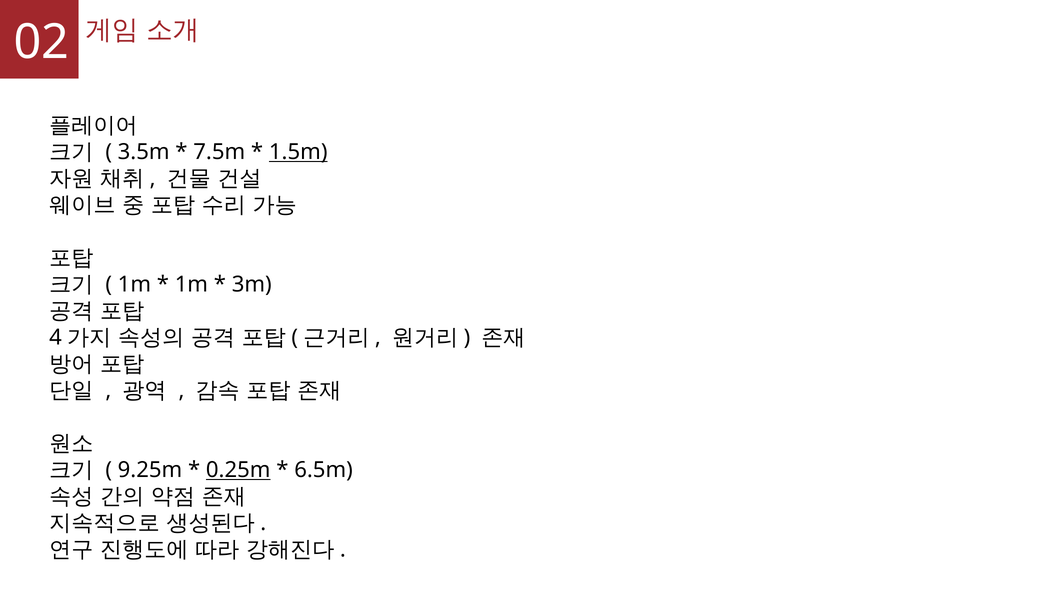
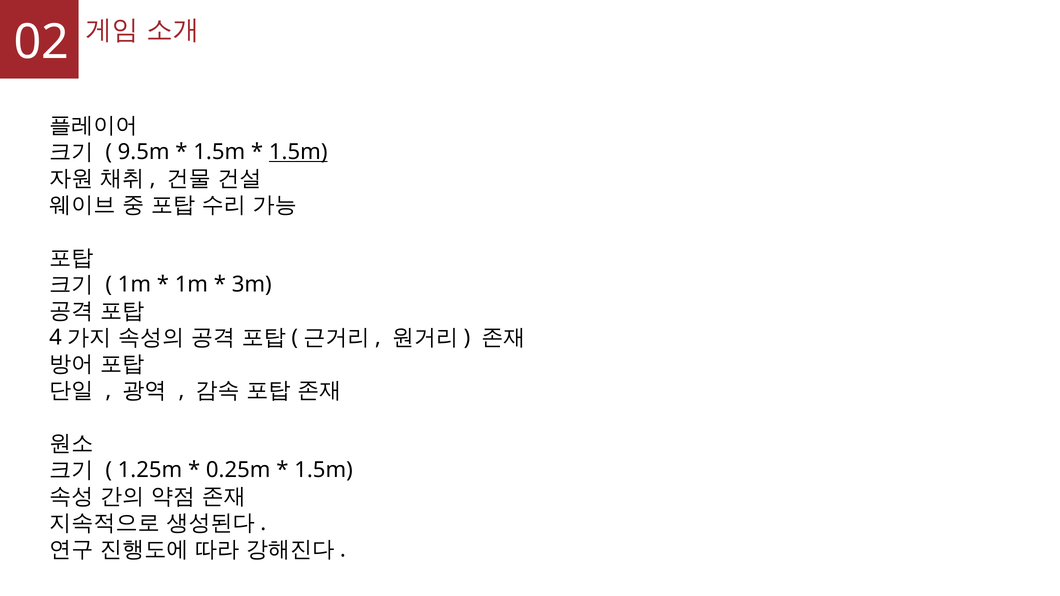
3.5m: 3.5m -> 9.5m (144, 152)
7.5m: 7.5m -> 1.5m (219, 152)
9.25m: 9.25m -> 1.25m (150, 470)
0.25m underline: present -> none (238, 470)
6.5m: 6.5m -> 1.5m (324, 470)
